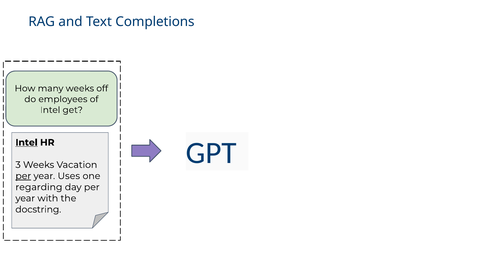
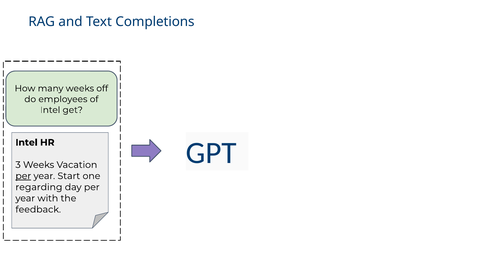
Intel underline: present -> none (26, 143)
Uses: Uses -> Start (69, 176)
docstring: docstring -> feedback (38, 210)
